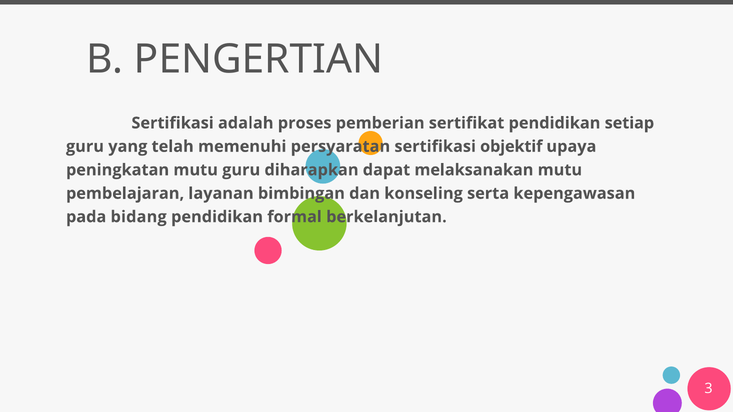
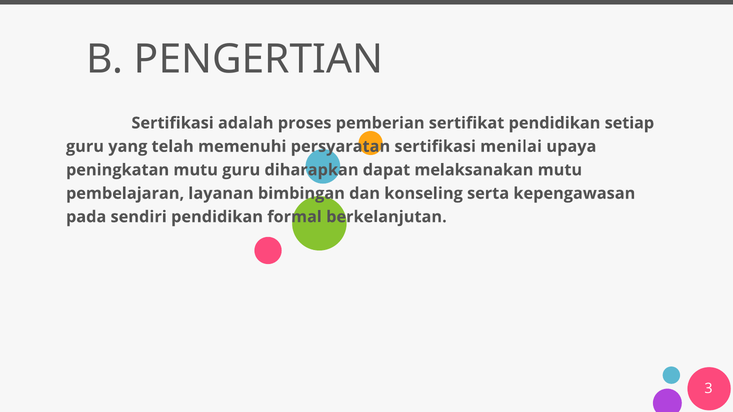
objektif: objektif -> menilai (511, 147)
bidang: bidang -> sendiri (139, 217)
